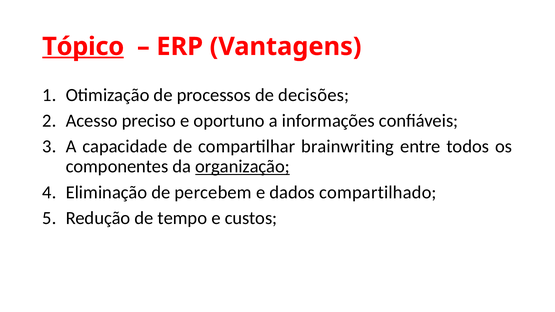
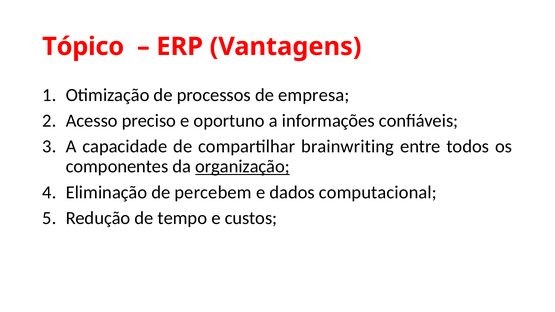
Tópico underline: present -> none (83, 47)
decisões: decisões -> empresa (314, 95)
compartilhado: compartilhado -> computacional (378, 192)
